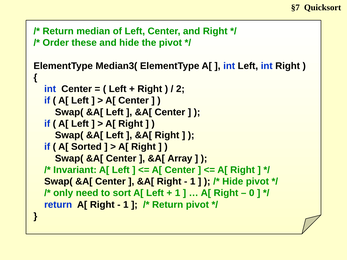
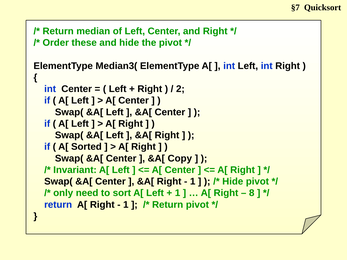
Array: Array -> Copy (180, 158)
0: 0 -> 8 (252, 193)
